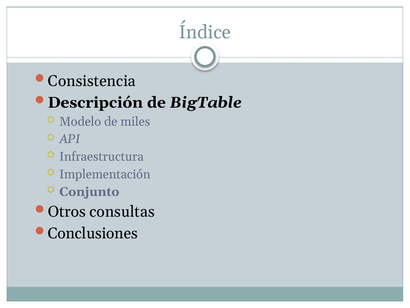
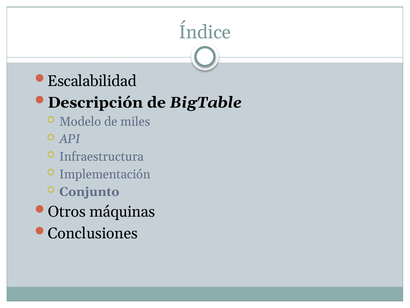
Consistencia: Consistencia -> Escalabilidad (92, 81)
consultas: consultas -> máquinas (122, 211)
